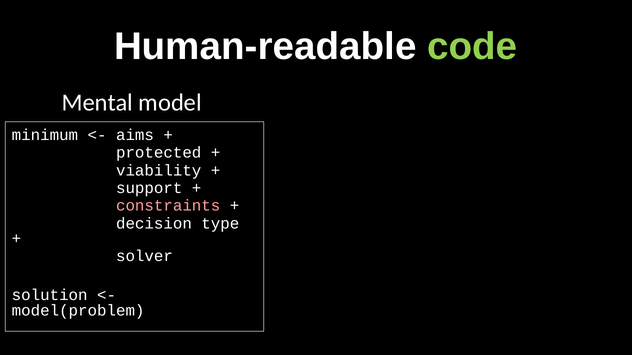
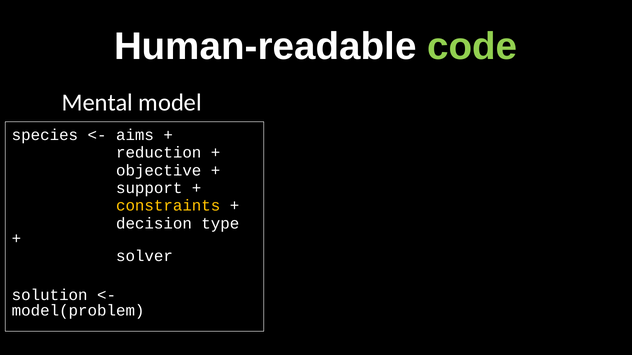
minimum: minimum -> species (45, 135)
protected: protected -> reduction (159, 153)
viability: viability -> objective (159, 171)
constraints colour: pink -> yellow (168, 206)
